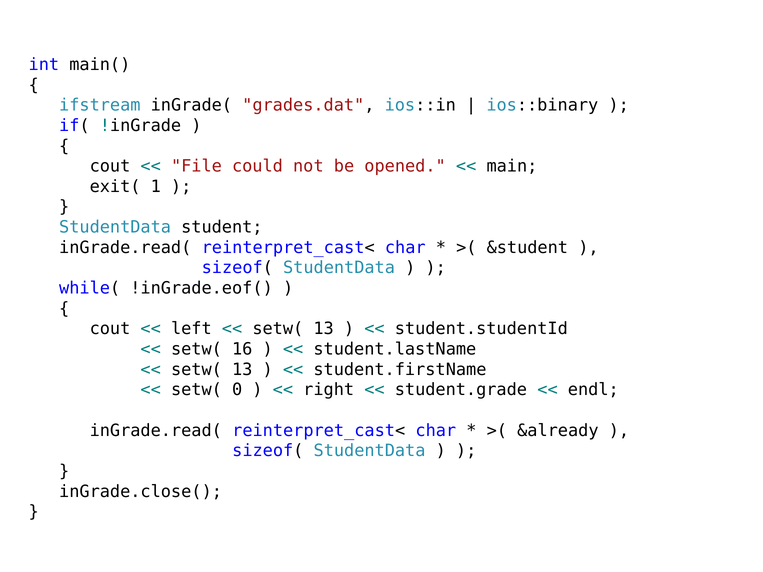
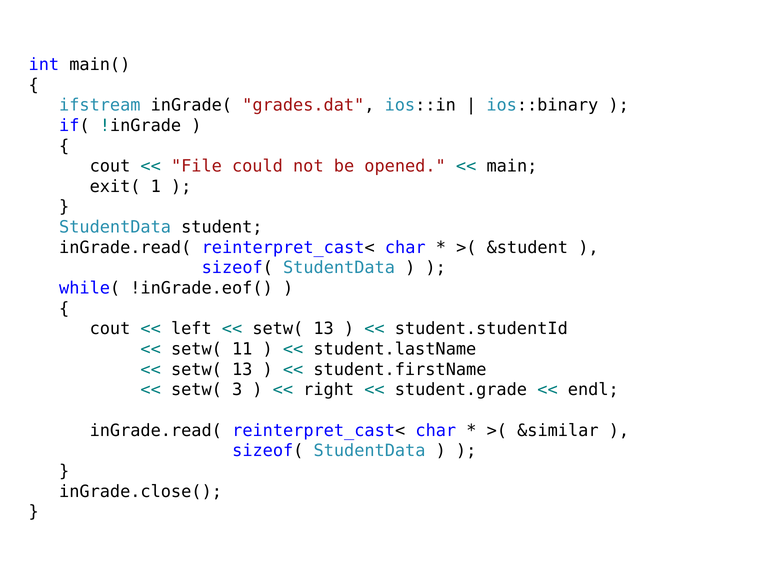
16: 16 -> 11 (242, 349)
0: 0 -> 3 (237, 390)
&already: &already -> &similar (558, 431)
